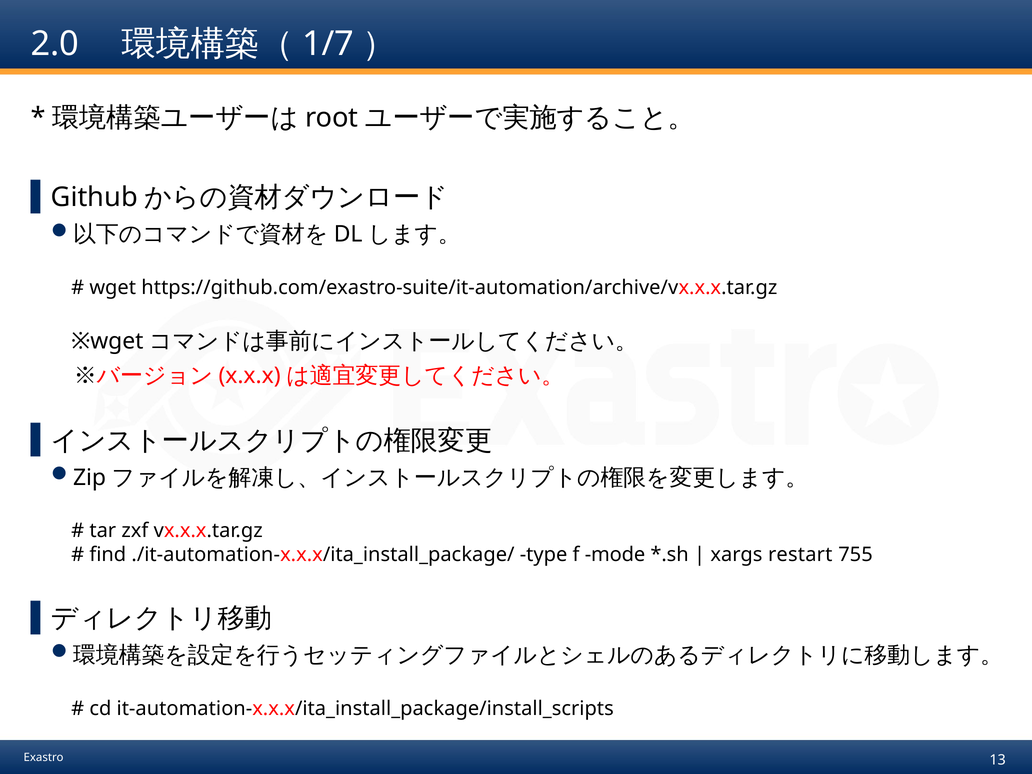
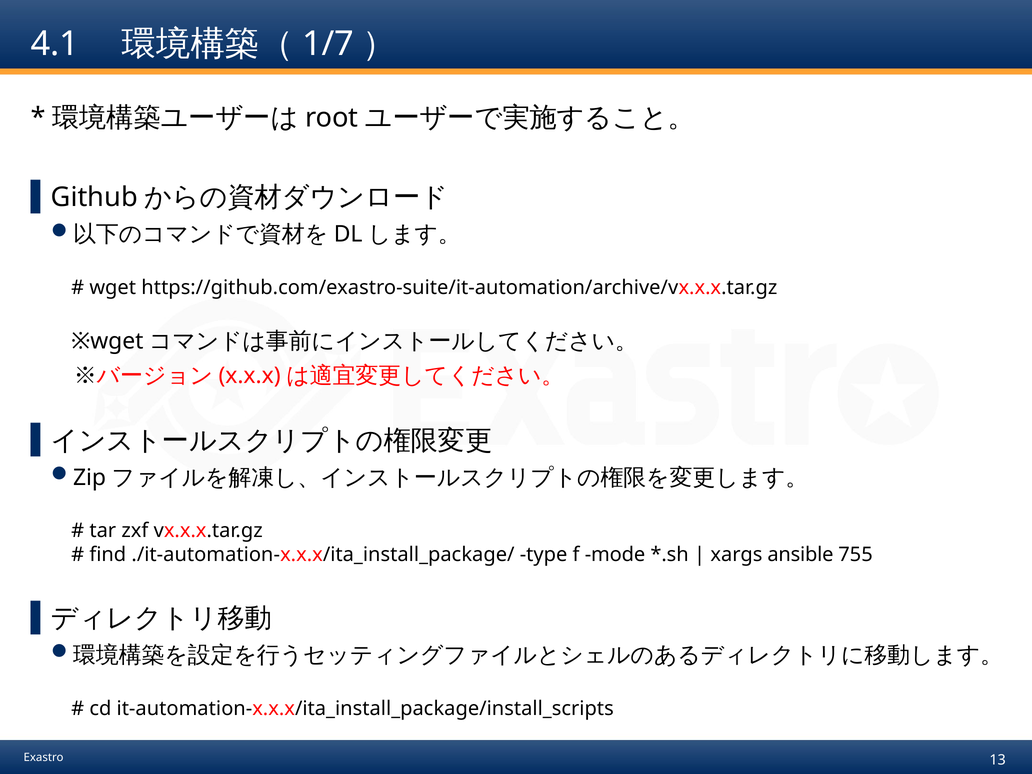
2.0: 2.0 -> 4.1 (55, 44)
restart: restart -> ansible (800, 555)
